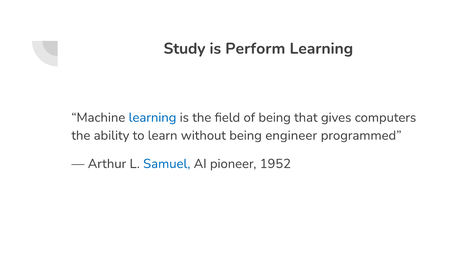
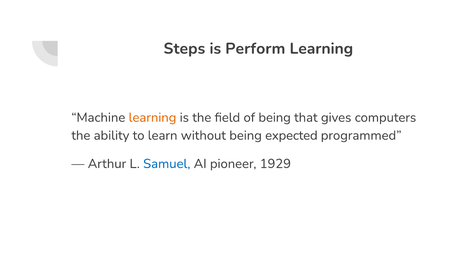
Study: Study -> Steps (184, 49)
learning colour: blue -> orange (152, 118)
engineer: engineer -> expected (291, 136)
1952: 1952 -> 1929 (275, 164)
